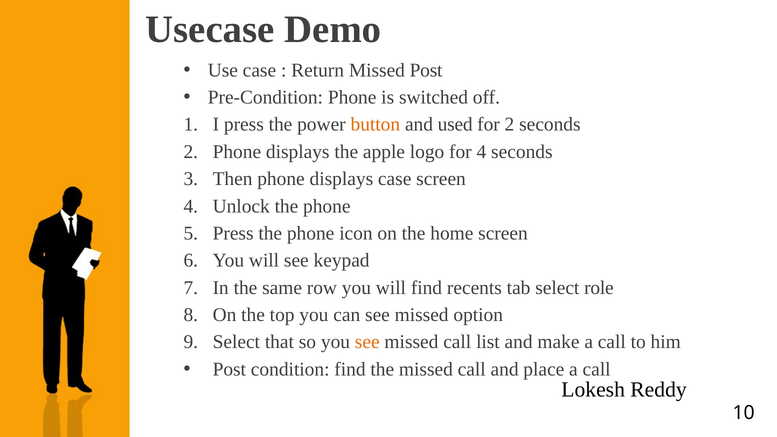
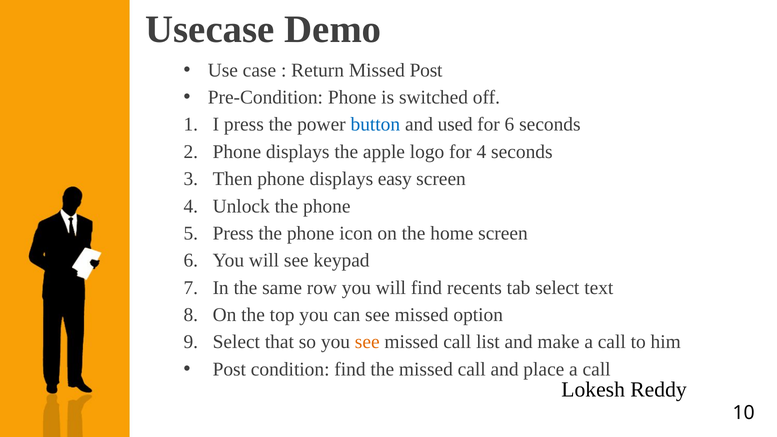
button colour: orange -> blue (375, 125)
for 2: 2 -> 6 (509, 125)
displays case: case -> easy (395, 179)
role: role -> text (599, 288)
